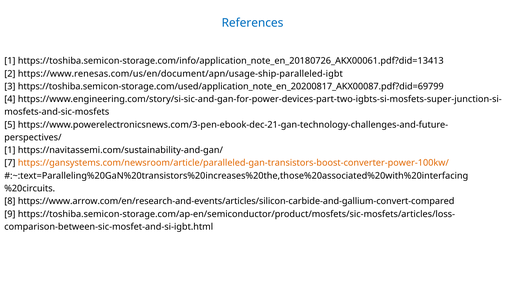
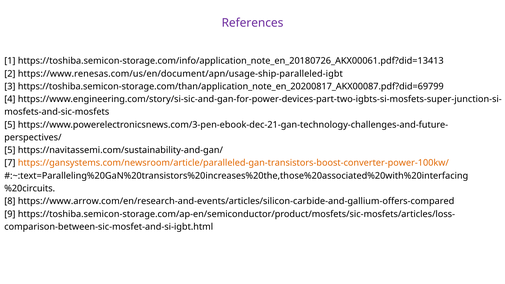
References colour: blue -> purple (252, 23)
https://toshiba.semicon-storage.com/used/application_note_en_20200817_AKX00087.pdf?did=69799: https://toshiba.semicon-storage.com/used/application_note_en_20200817_AKX00087.pdf?did=69799 -> https://toshiba.semicon-storage.com/than/application_note_en_20200817_AKX00087.pdf?did=69799 (231, 86)
1: 1 -> 5 (10, 150)
https://www.arrow.com/en/research-and-events/articles/silicon-carbide-and-gallium-convert-compared: https://www.arrow.com/en/research-and-events/articles/silicon-carbide-and-gallium-convert-compared -> https://www.arrow.com/en/research-and-events/articles/silicon-carbide-and-gallium-offers-compared (236, 201)
